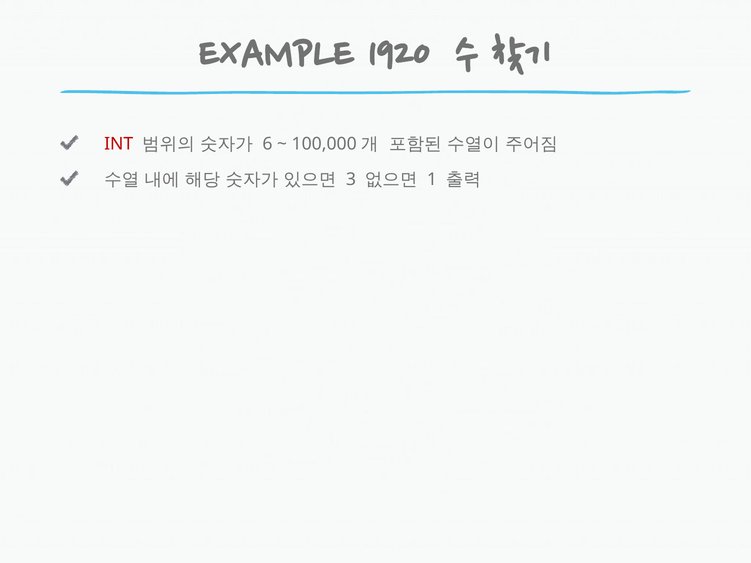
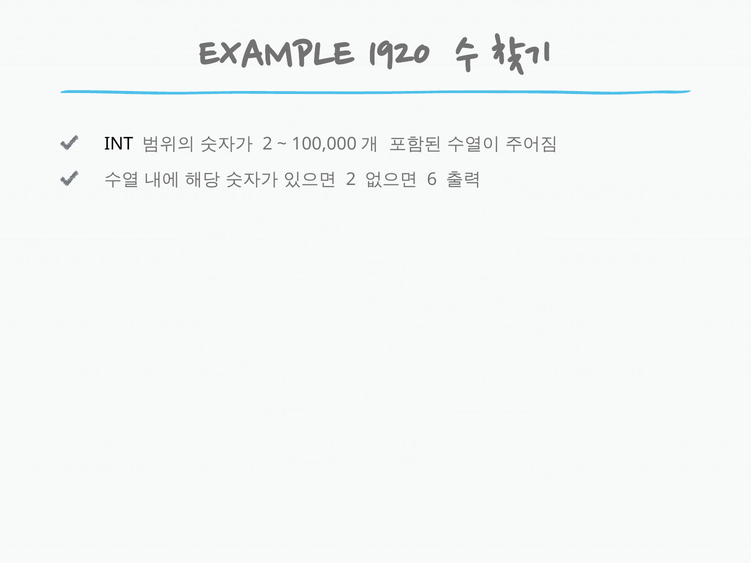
INT colour: red -> black (119, 144)
6: 6 -> 2 (267, 144)
3: 3 -> 2 (351, 180)
1: 1 -> 6 (432, 180)
